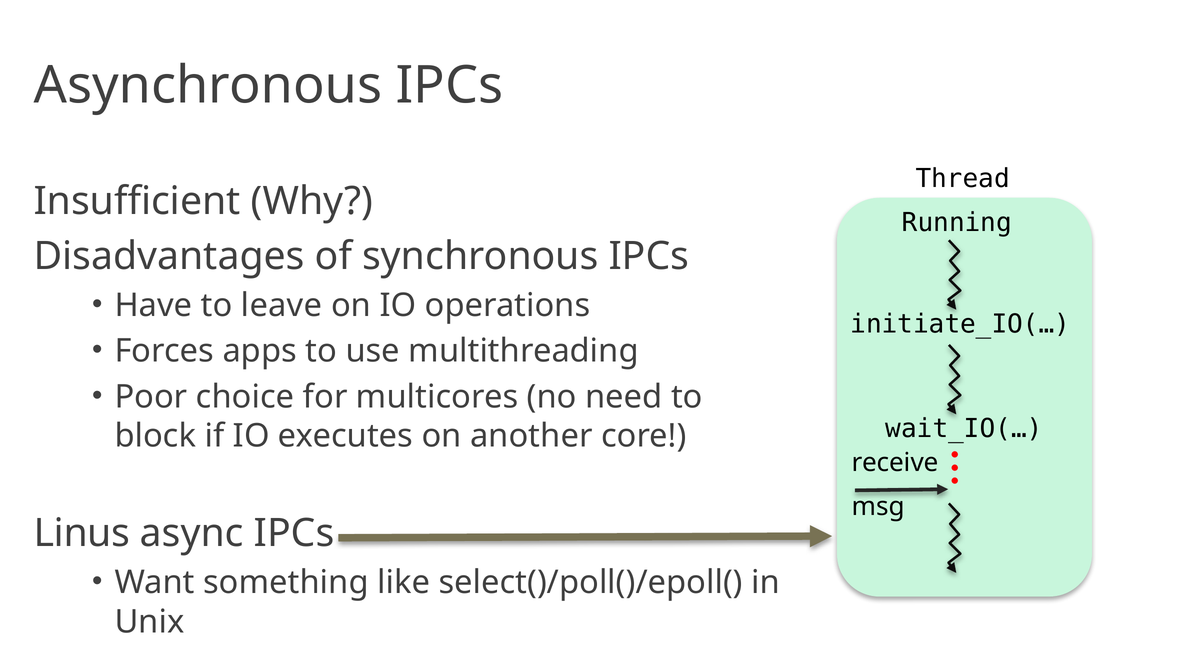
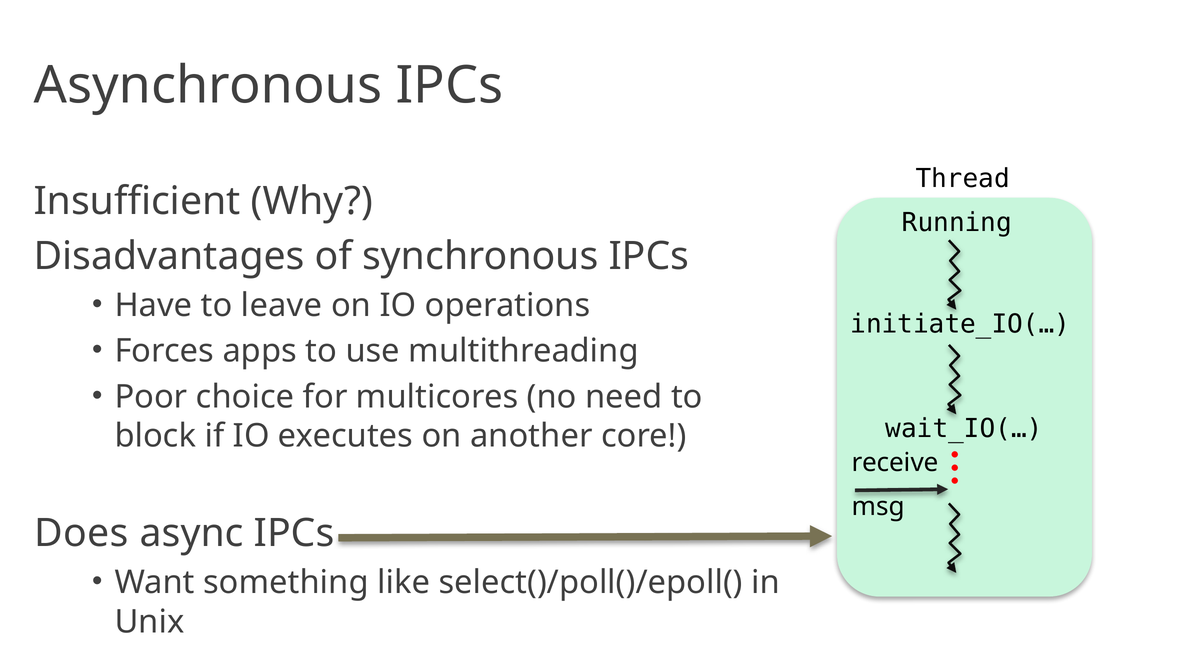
Linus: Linus -> Does (81, 533)
